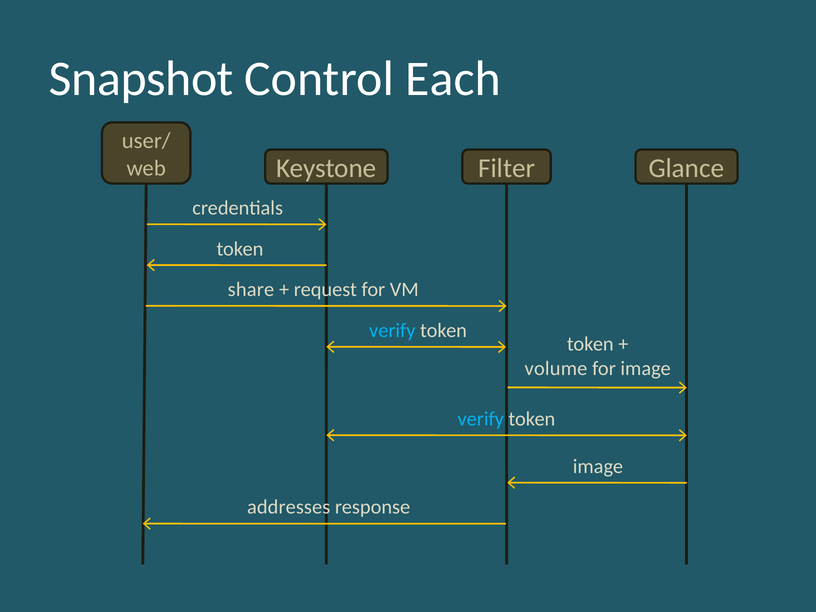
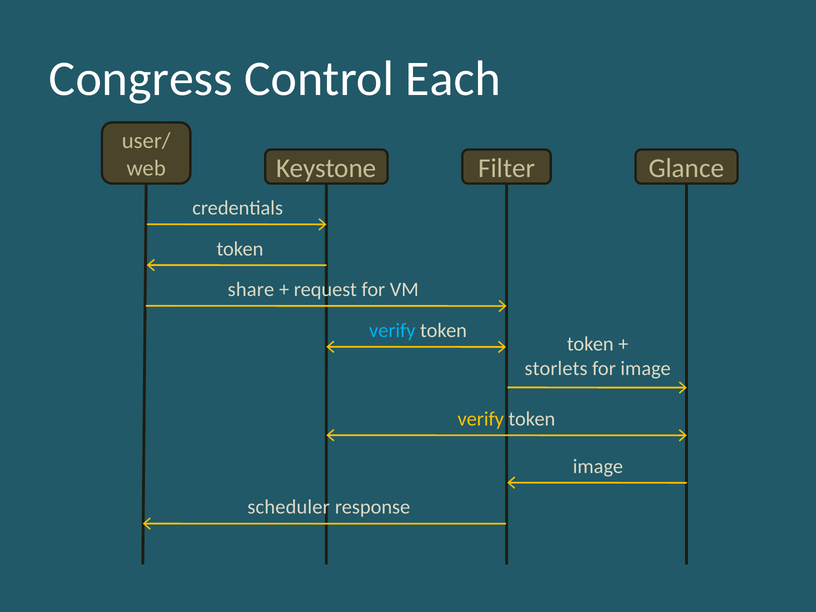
Snapshot: Snapshot -> Congress (141, 79)
volume: volume -> storlets (556, 369)
verify colour: light blue -> yellow (481, 419)
addresses: addresses -> scheduler (289, 507)
